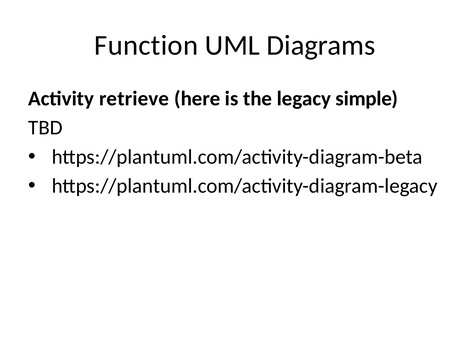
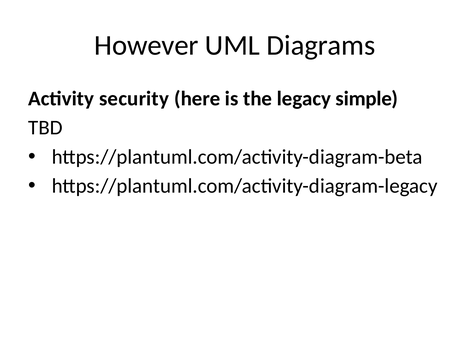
Function: Function -> However (146, 45)
retrieve: retrieve -> security (134, 99)
